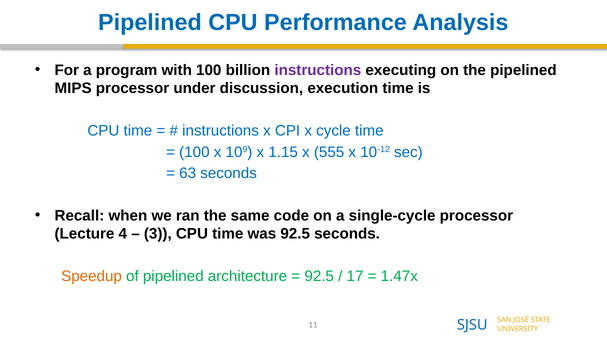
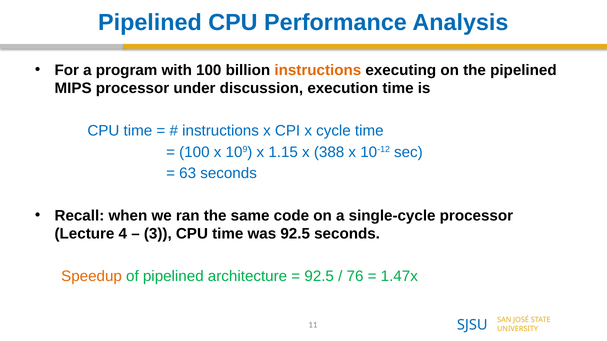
instructions colour: purple -> orange (318, 70)
555: 555 -> 388 (329, 152)
17: 17 -> 76 (355, 277)
